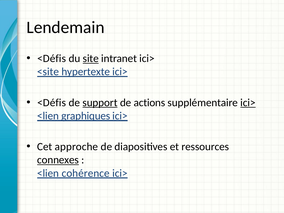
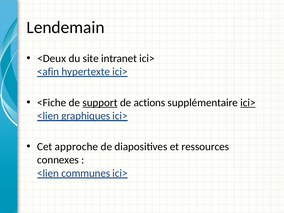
<Défis: <Défis -> <Deux (52, 58)
site underline: present -> none (91, 58)
<site: <site -> <afin (48, 72)
<Défis: <Défis -> <Fiche (52, 103)
connexes underline: present -> none (58, 160)
cohérence: cohérence -> communes (86, 173)
